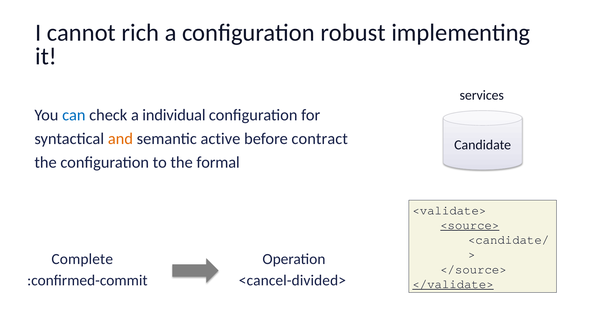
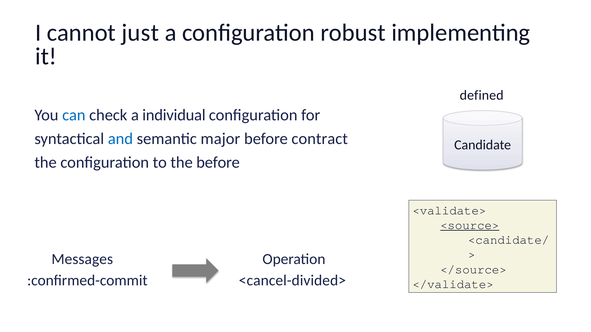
rich: rich -> just (140, 33)
services: services -> defined (482, 95)
and colour: orange -> blue (120, 139)
active: active -> major (220, 139)
the formal: formal -> before (218, 163)
Complete: Complete -> Messages (82, 259)
</validate> underline: present -> none (453, 284)
